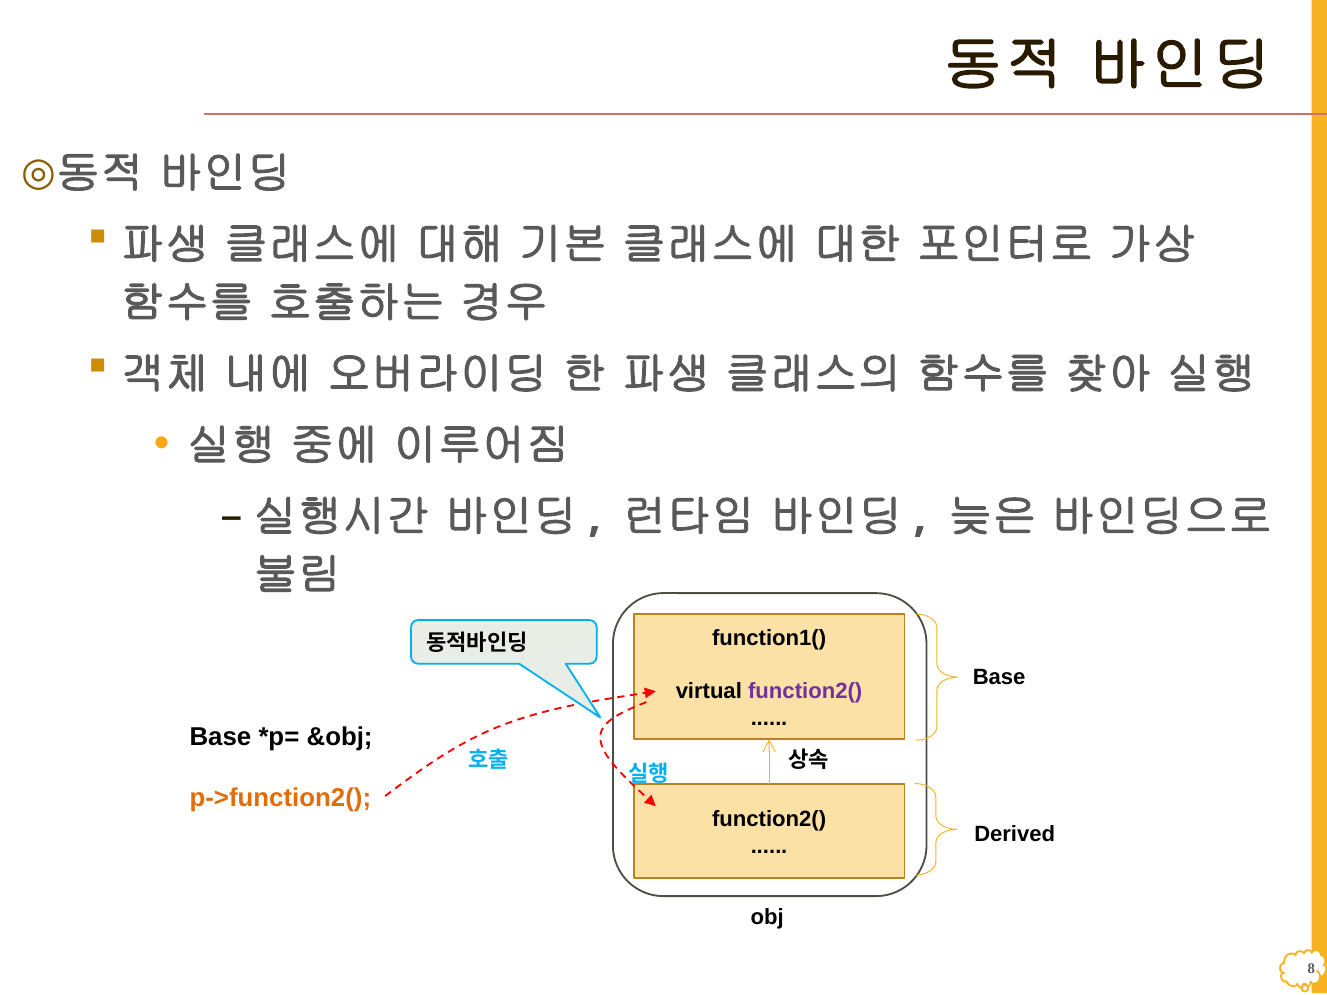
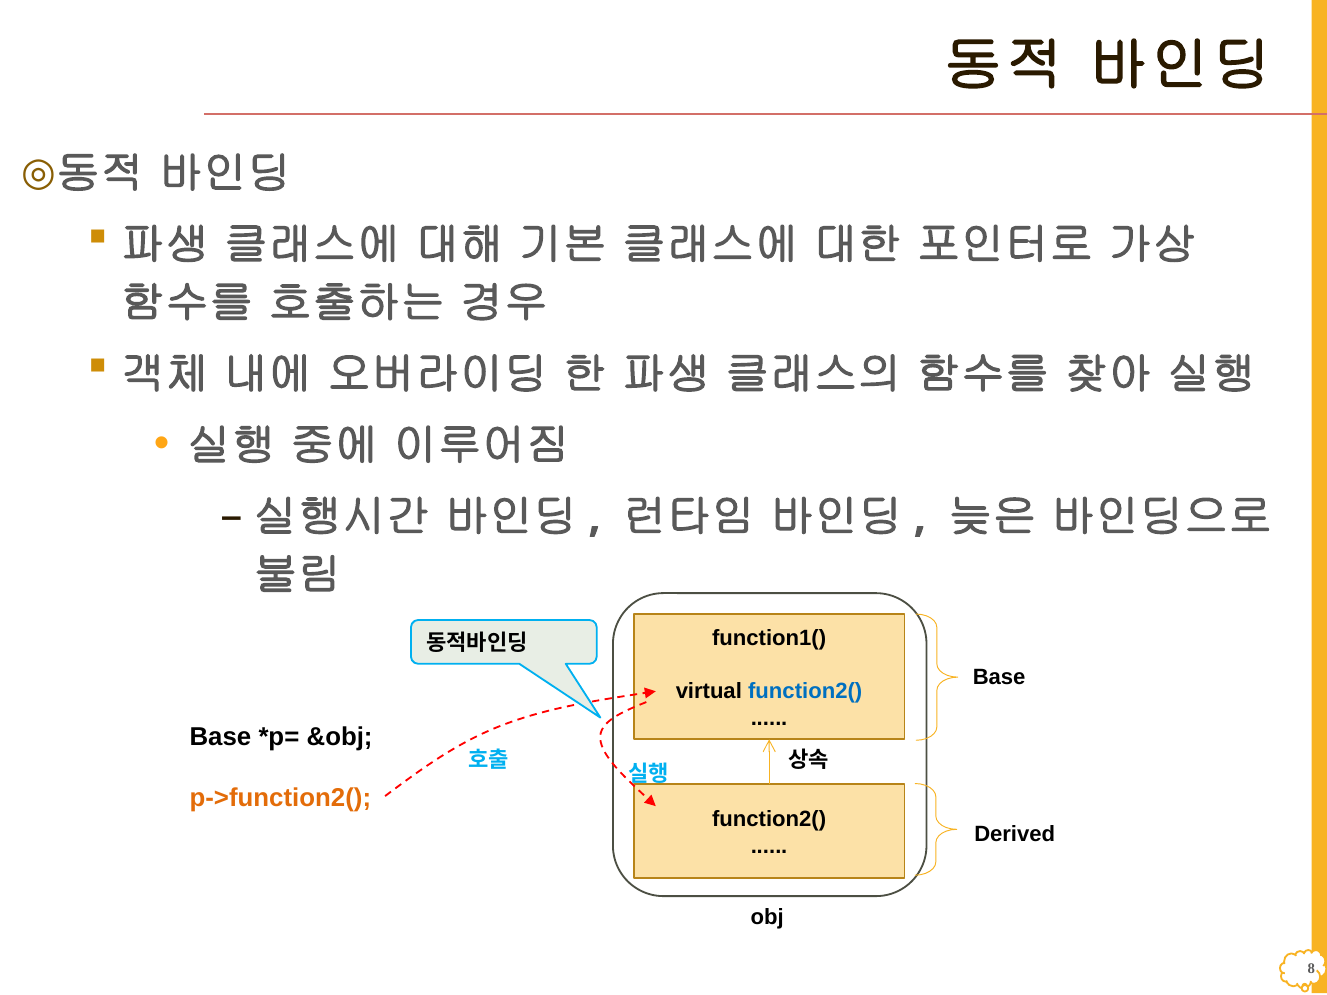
function2( colour: purple -> blue (805, 692)
